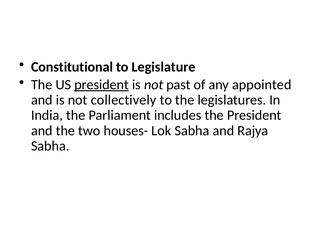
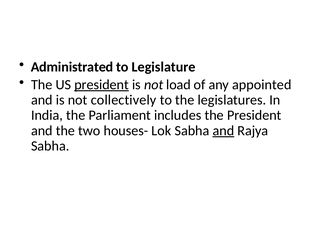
Constitutional: Constitutional -> Administrated (72, 67)
past: past -> load (178, 85)
and underline: none -> present (223, 130)
